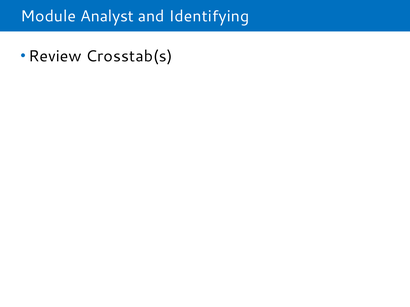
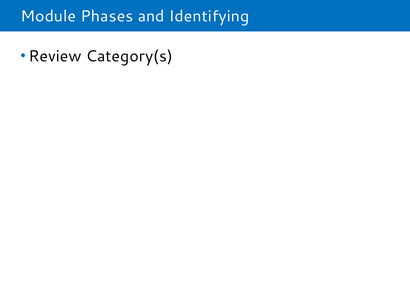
Analyst: Analyst -> Phases (107, 16)
Crosstab(s: Crosstab(s -> Category(s (129, 56)
